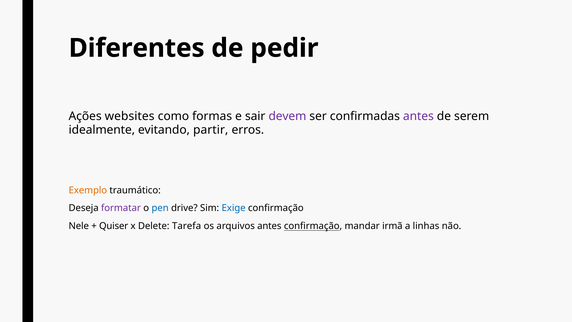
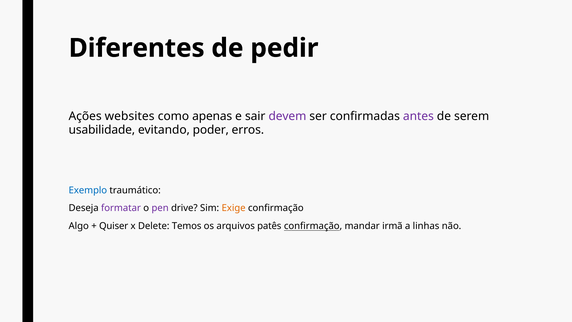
formas: formas -> apenas (212, 116)
idealmente: idealmente -> usabilidade (102, 130)
partir: partir -> poder (211, 130)
Exemplo colour: orange -> blue (88, 190)
pen colour: blue -> purple (160, 208)
Exige colour: blue -> orange (234, 208)
Nele: Nele -> Algo (79, 226)
Tarefa: Tarefa -> Temos (187, 226)
arquivos antes: antes -> patês (269, 226)
